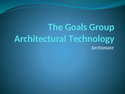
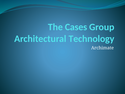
Goals: Goals -> Cases (76, 27)
